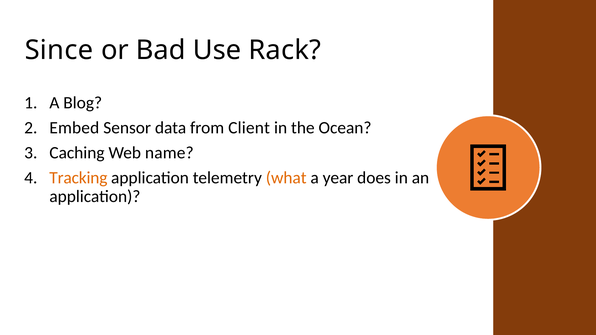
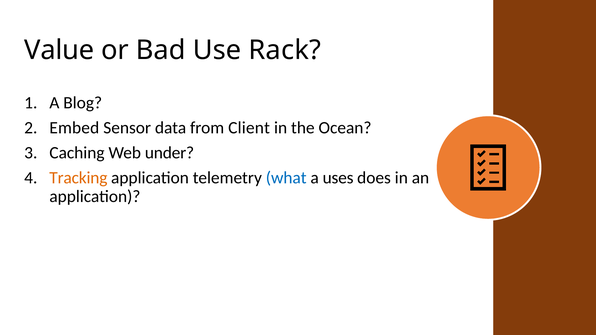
Since: Since -> Value (59, 50)
name: name -> under (169, 153)
what colour: orange -> blue (286, 178)
year: year -> uses (338, 178)
